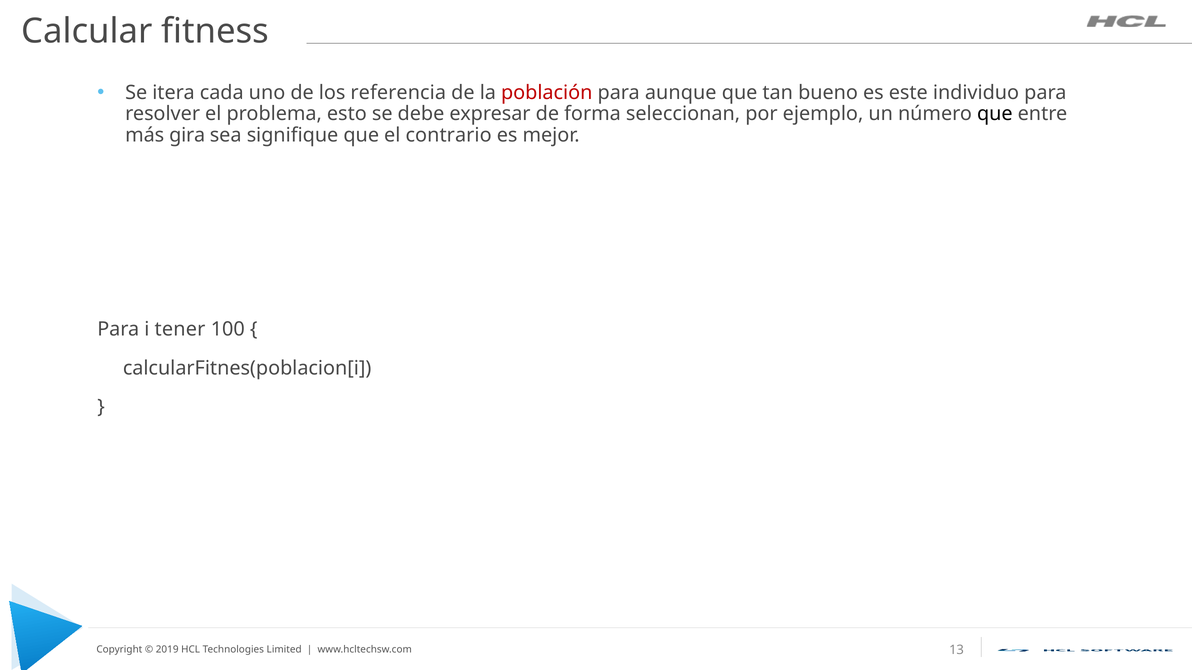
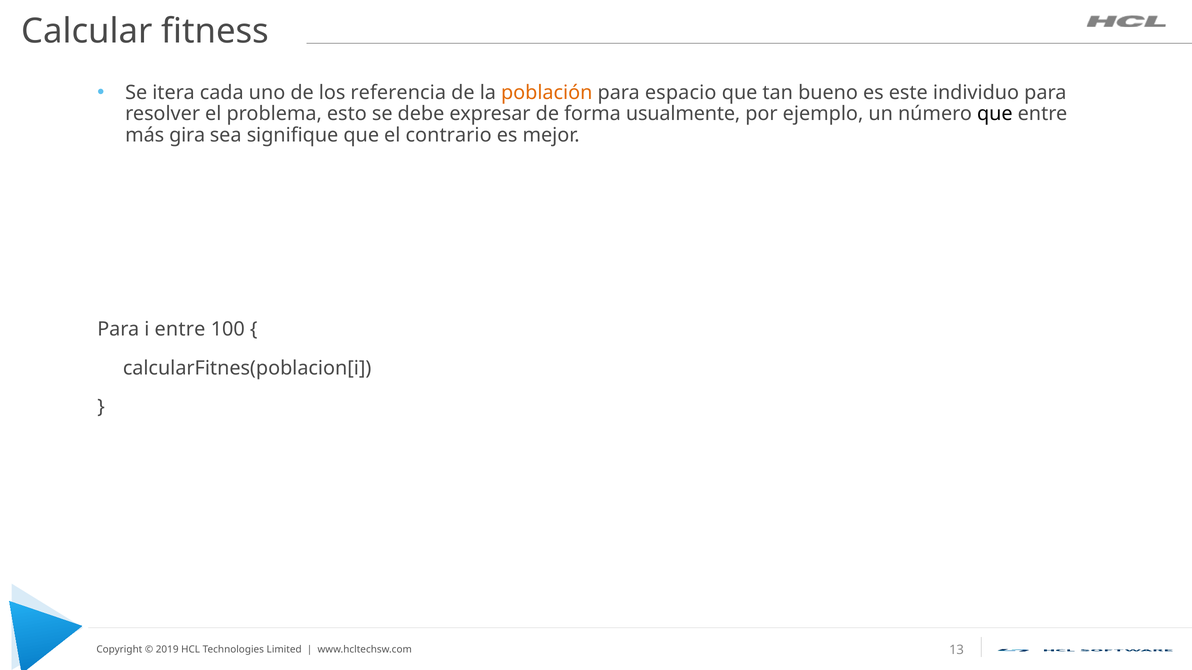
población colour: red -> orange (547, 93)
aunque: aunque -> espacio (681, 93)
seleccionan: seleccionan -> usualmente (683, 114)
i tener: tener -> entre (180, 330)
